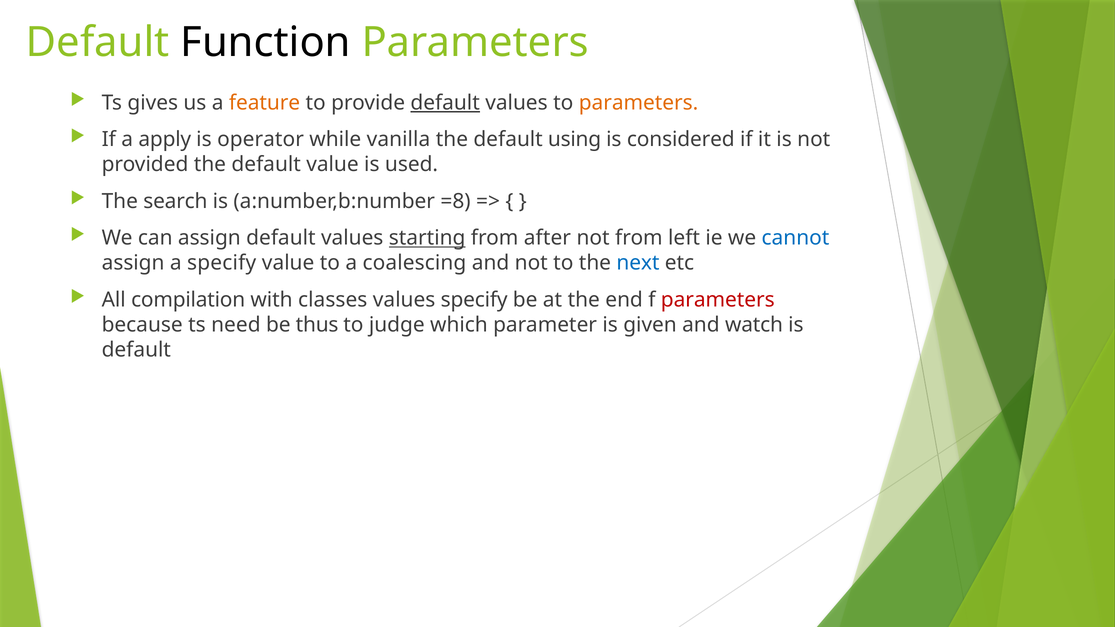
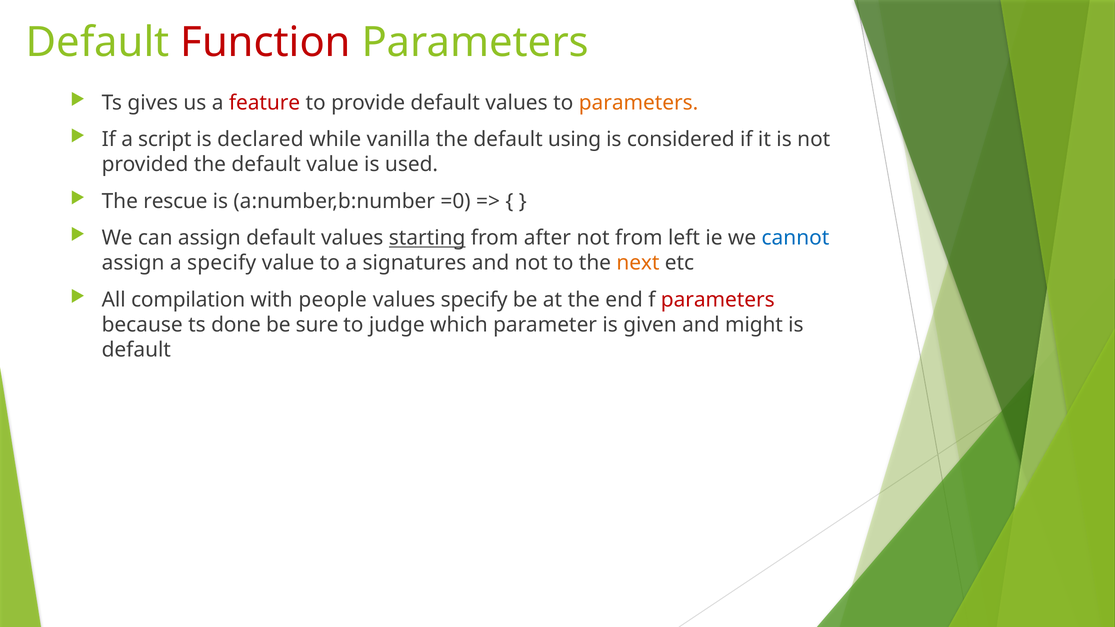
Function colour: black -> red (266, 43)
feature colour: orange -> red (265, 103)
default underline: present -> none (445, 103)
apply: apply -> script (165, 140)
operator: operator -> declared (260, 140)
search: search -> rescue (175, 201)
=8: =8 -> =0 (456, 201)
coalescing: coalescing -> signatures (414, 263)
next colour: blue -> orange (638, 263)
classes: classes -> people (333, 300)
need: need -> done (236, 325)
thus: thus -> sure (317, 325)
watch: watch -> might (754, 325)
